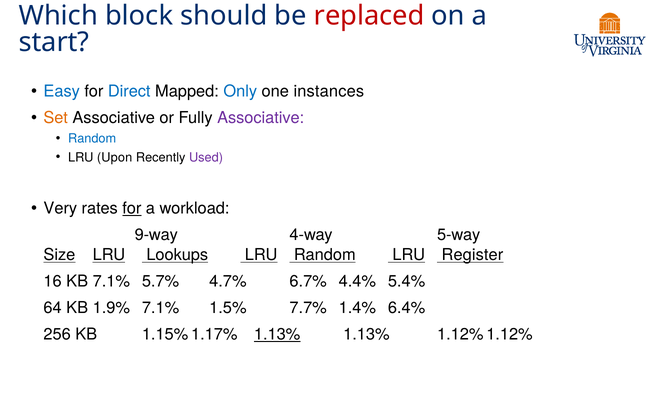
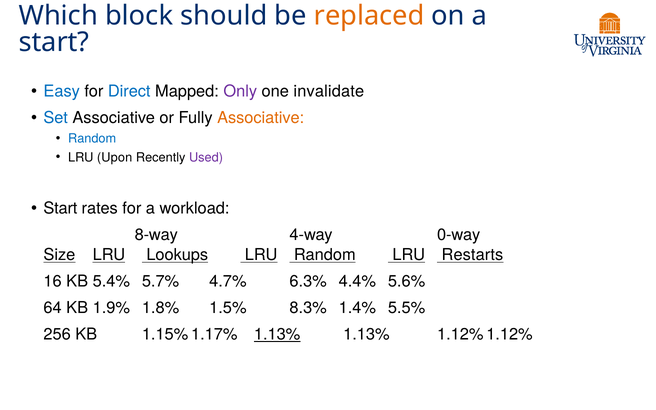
replaced colour: red -> orange (369, 15)
Only colour: blue -> purple (240, 92)
instances: instances -> invalidate (329, 92)
Set colour: orange -> blue (56, 118)
Associative colour: purple -> orange (261, 118)
Very: Very -> Start (60, 209)
for underline: present -> none (132, 209)
9-way: 9-way -> 8-way (156, 235)
5-way: 5-way -> 0-way (459, 235)
Register: Register -> Restarts (472, 255)
KB 7.1%: 7.1% -> 5.4% (111, 281)
6.7%: 6.7% -> 6.3% (308, 281)
5.4%: 5.4% -> 5.6% (407, 281)
1.9% 7.1%: 7.1% -> 1.8% (161, 308)
7.7%: 7.7% -> 8.3% (308, 308)
6.4%: 6.4% -> 5.5% (407, 308)
